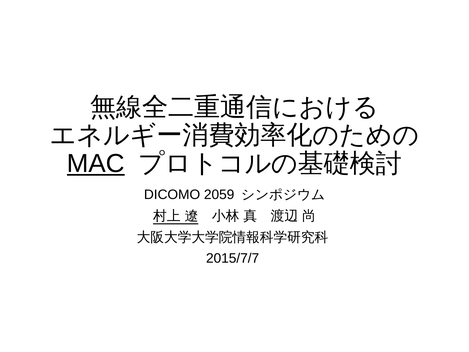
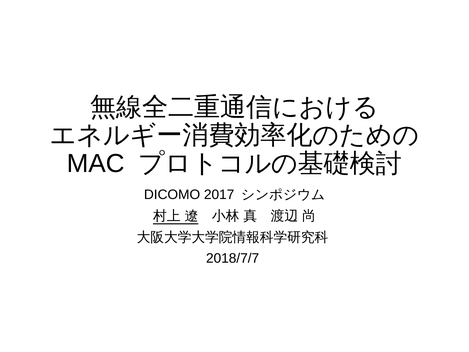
MAC underline: present -> none (96, 163)
2059: 2059 -> 2017 (219, 194)
2015/7/7: 2015/7/7 -> 2018/7/7 (233, 258)
